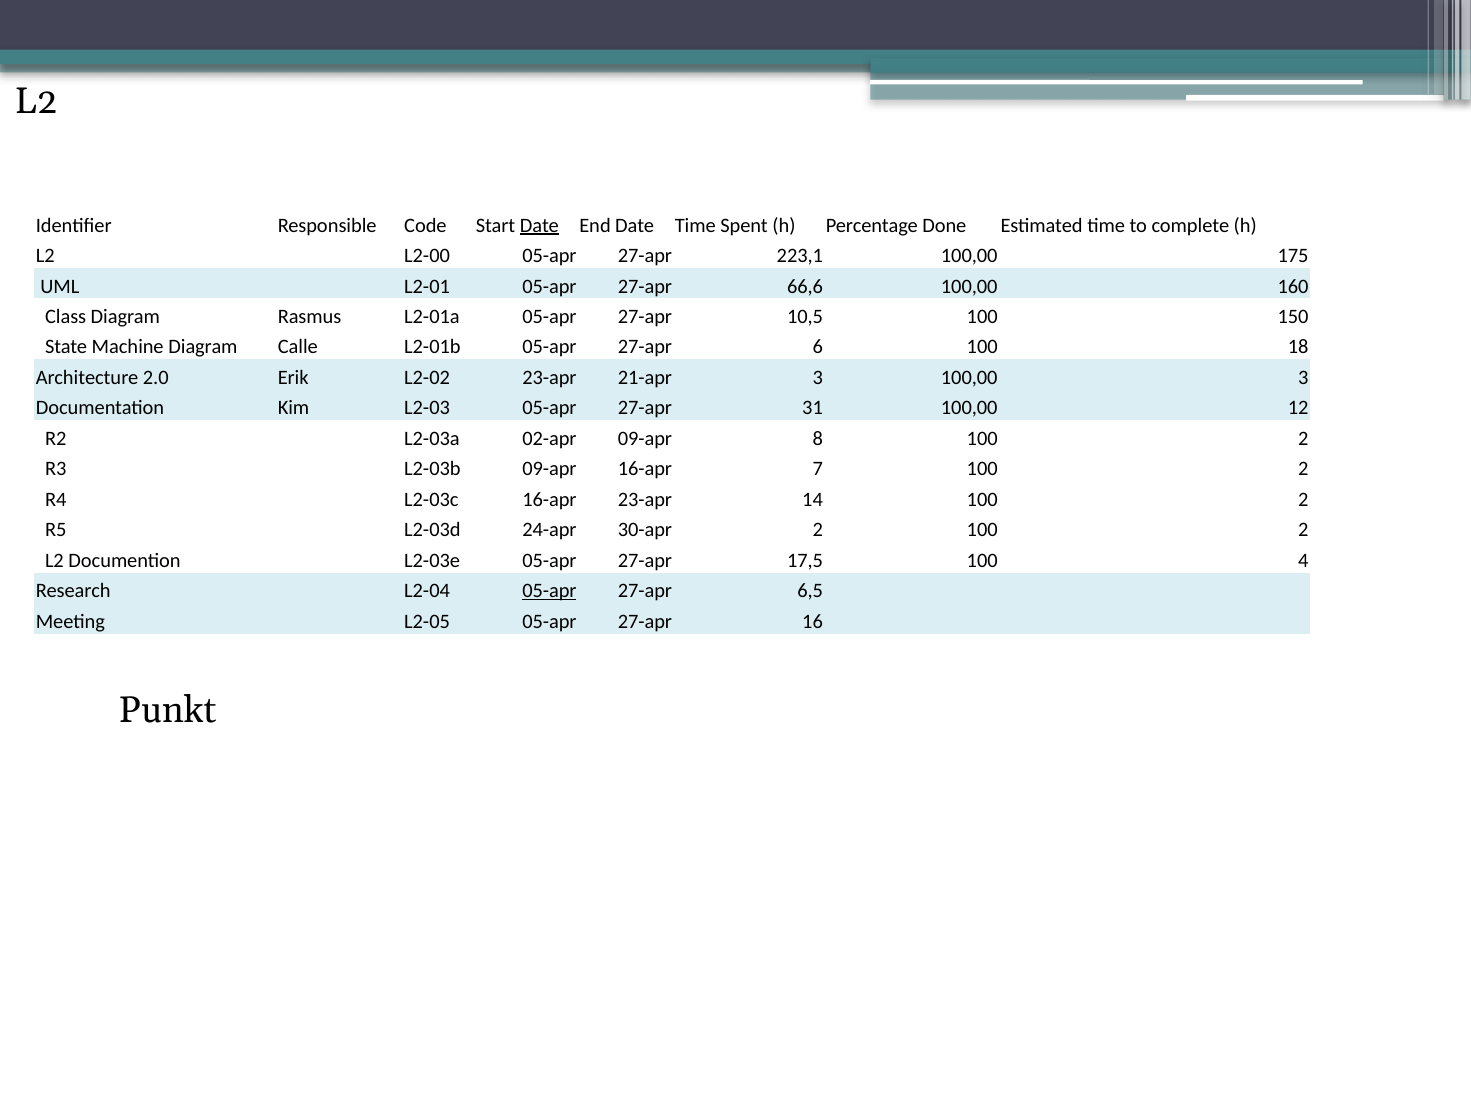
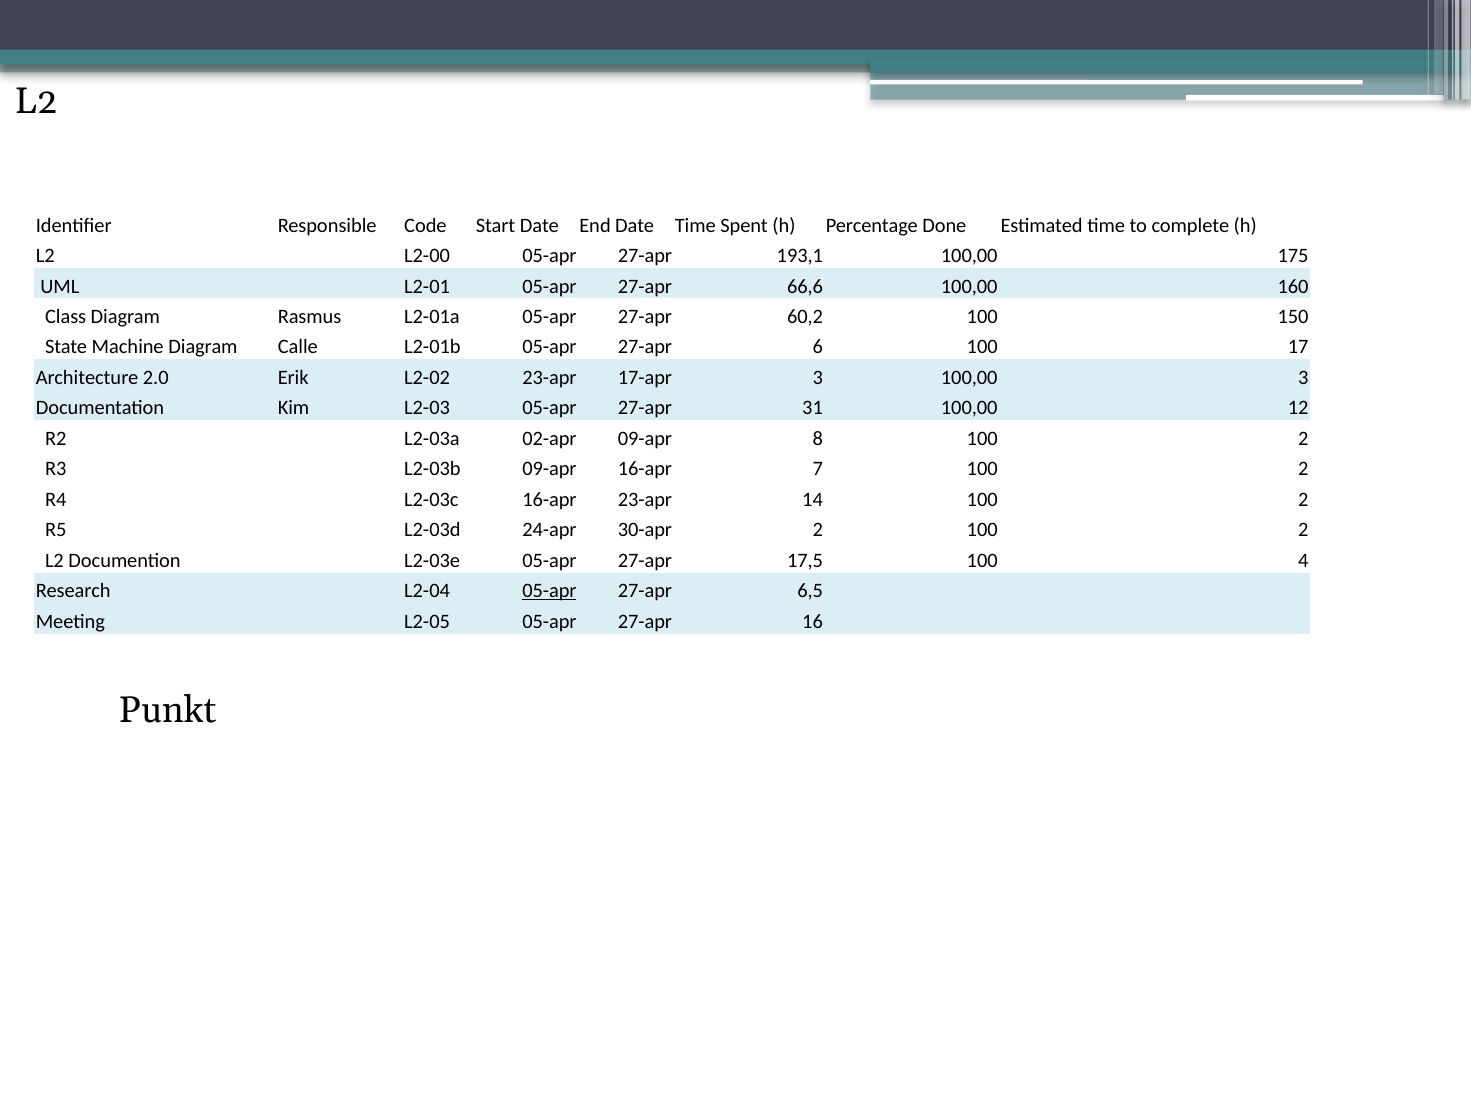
Date underline: present -> none (539, 225)
223,1: 223,1 -> 193,1 (800, 256)
10,5: 10,5 -> 60,2 (805, 317)
18: 18 -> 17 (1298, 347)
21-apr: 21-apr -> 17-apr (645, 377)
